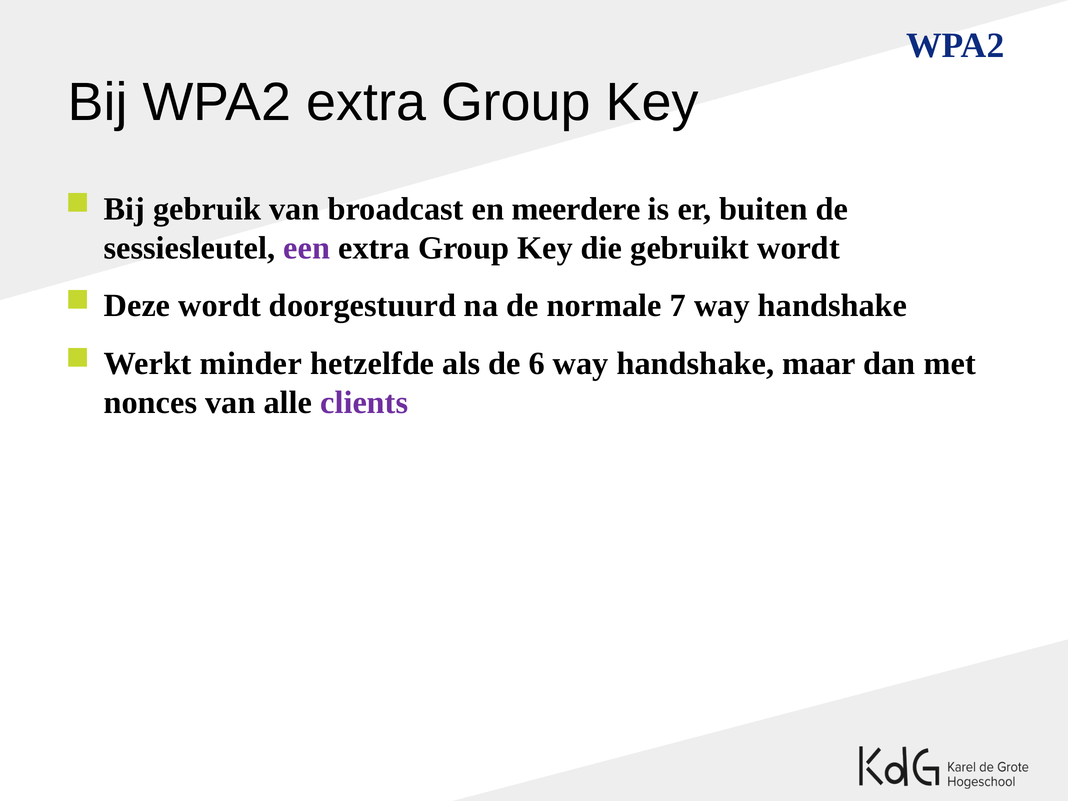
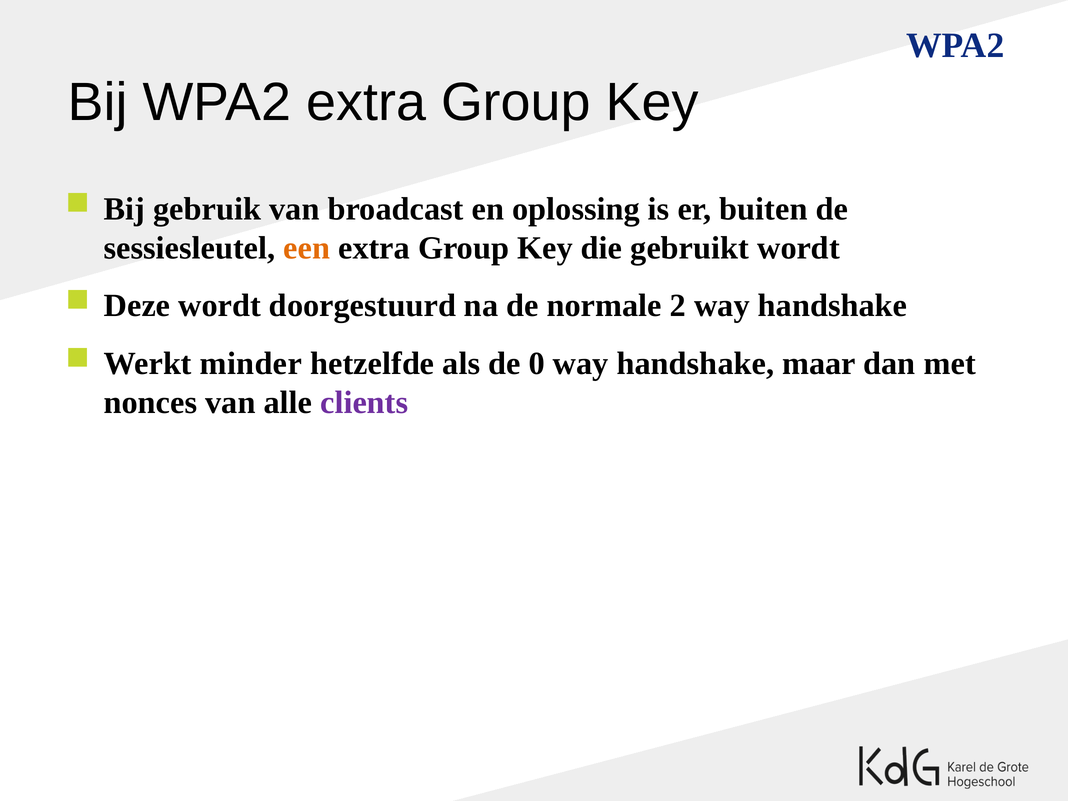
meerdere: meerdere -> oplossing (576, 209)
een colour: purple -> orange (307, 248)
7: 7 -> 2 (678, 306)
6: 6 -> 0 (537, 364)
